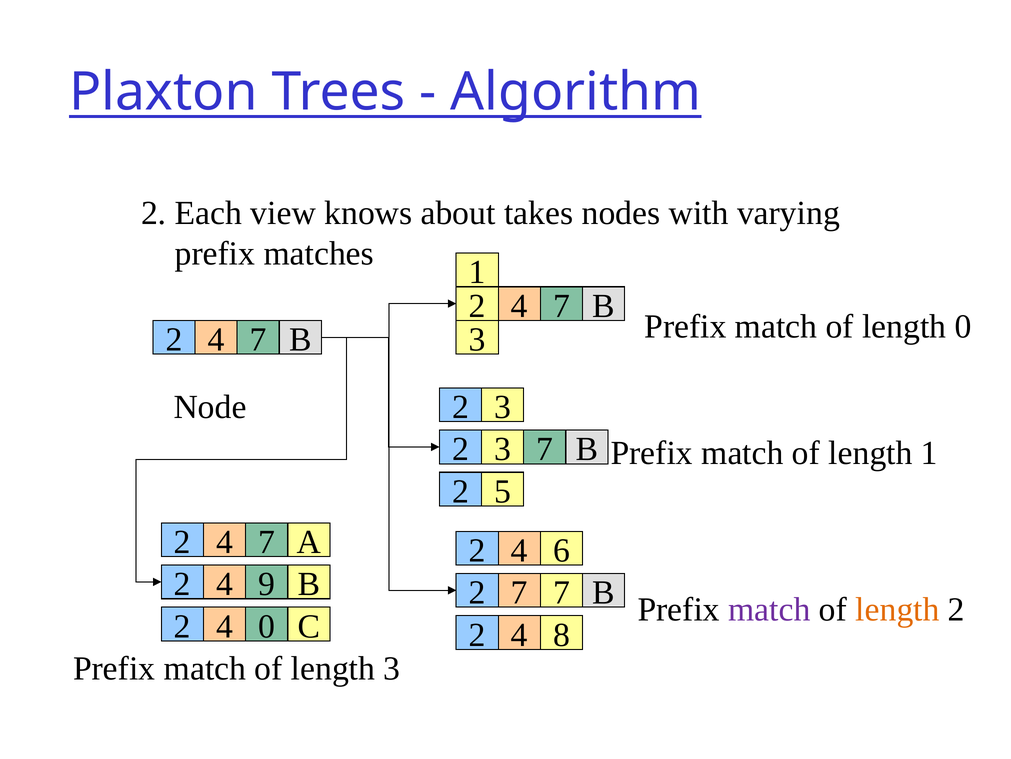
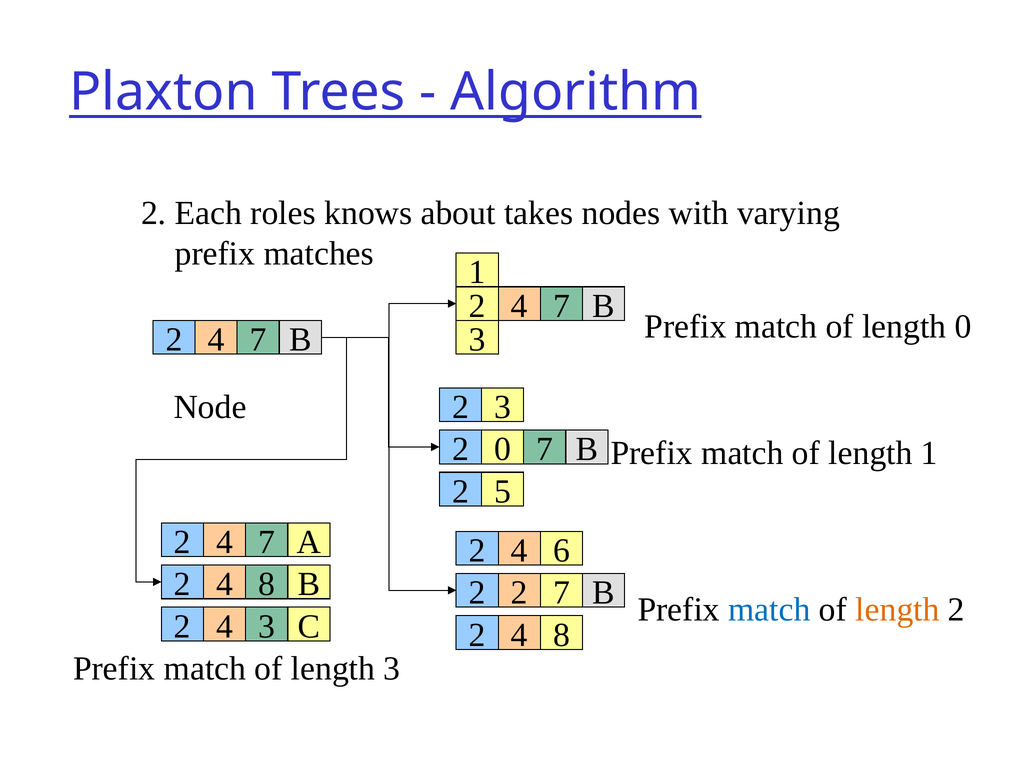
view: view -> roles (283, 213)
2 3: 3 -> 0 (503, 449)
4 9: 9 -> 8 (267, 584)
7: 7 -> 2 (519, 592)
match colour: purple -> blue (769, 609)
4 0: 0 -> 3 (267, 626)
